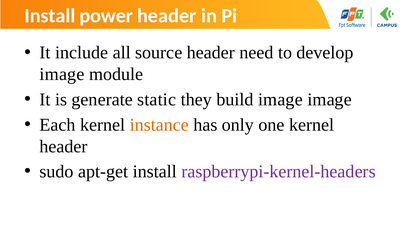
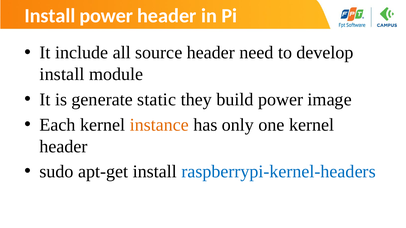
image: image -> install (62, 74)
build image: image -> power (281, 100)
raspberrypi-kernel-headers colour: purple -> blue (279, 172)
